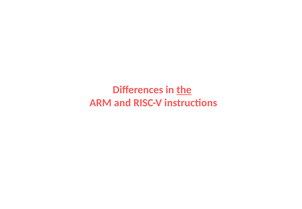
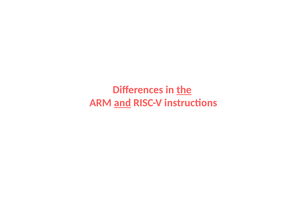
and underline: none -> present (122, 103)
